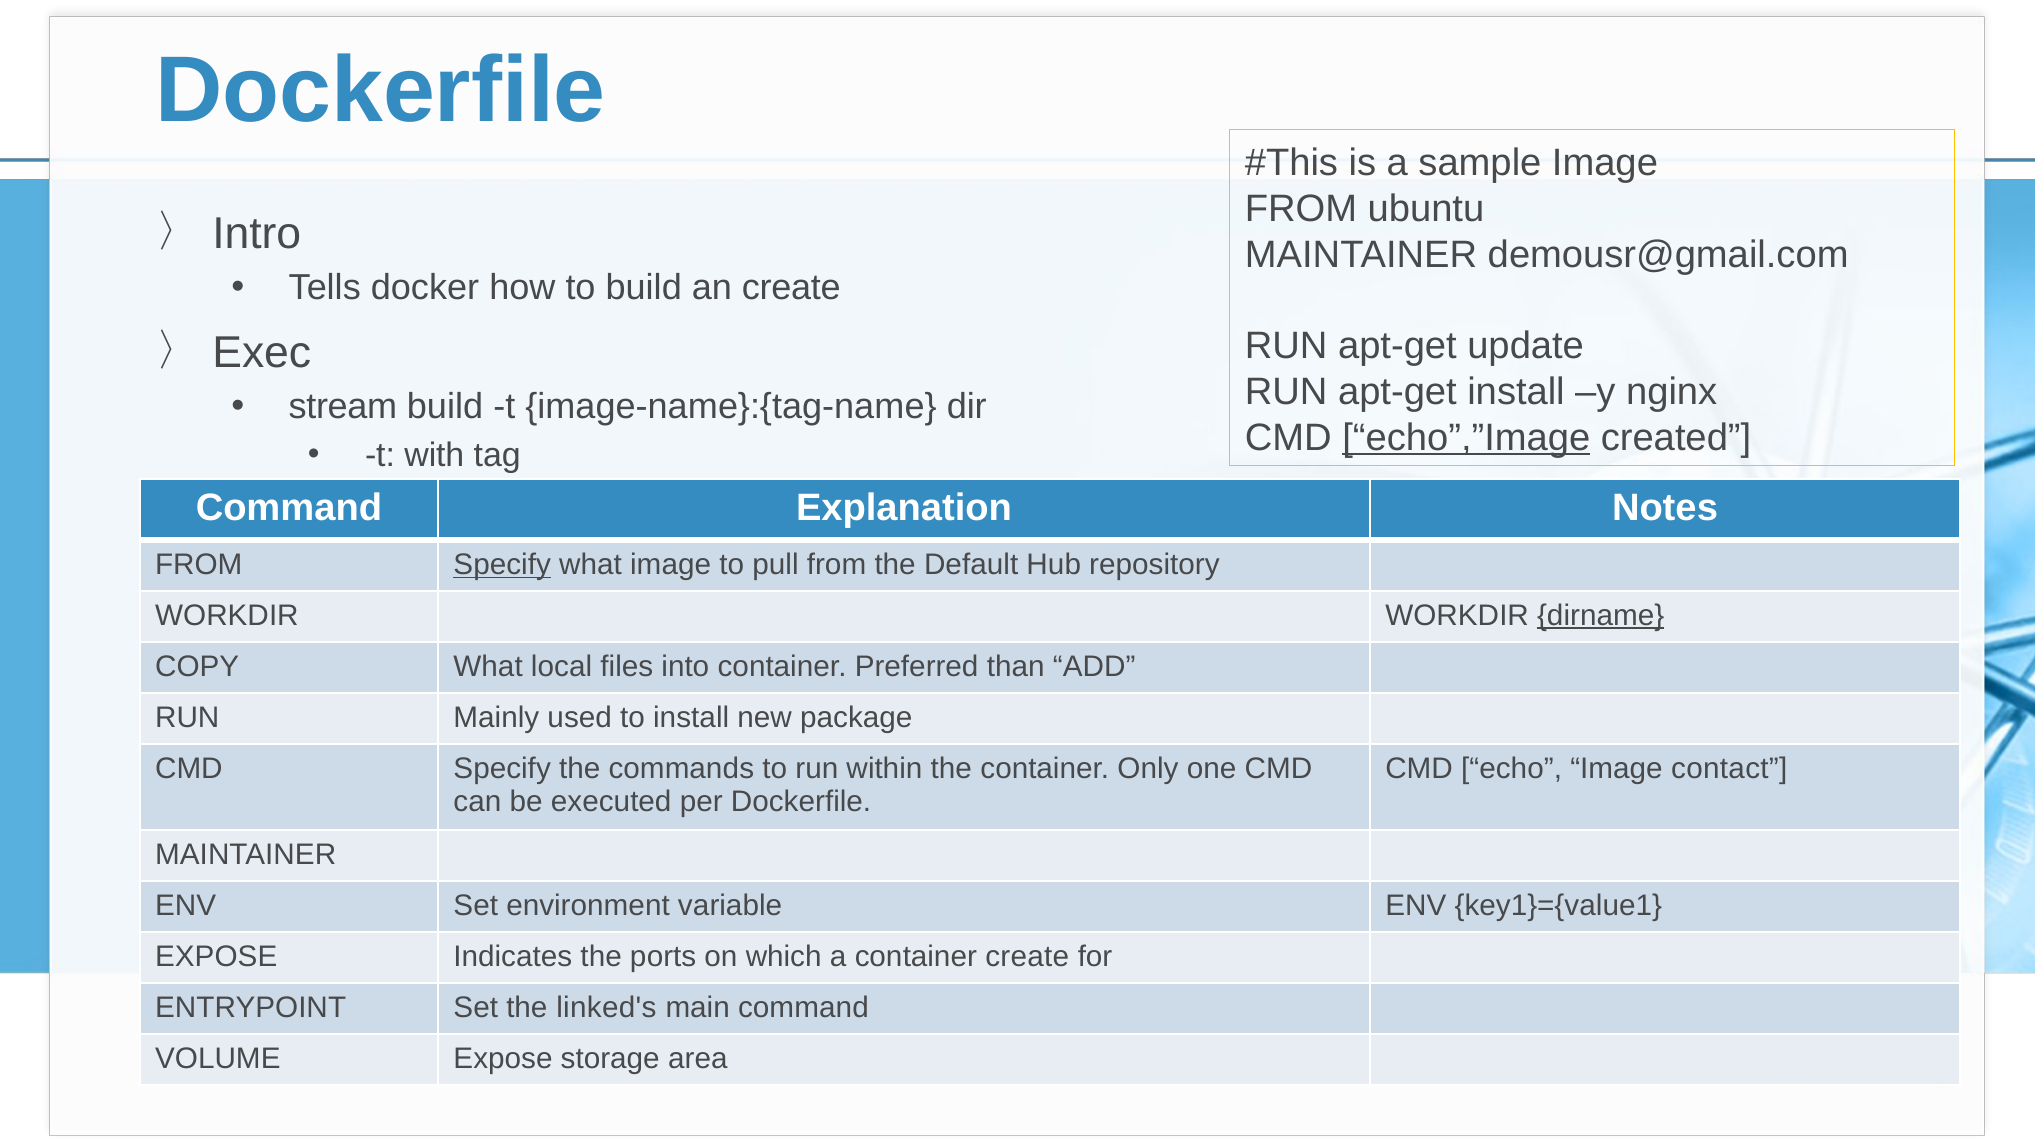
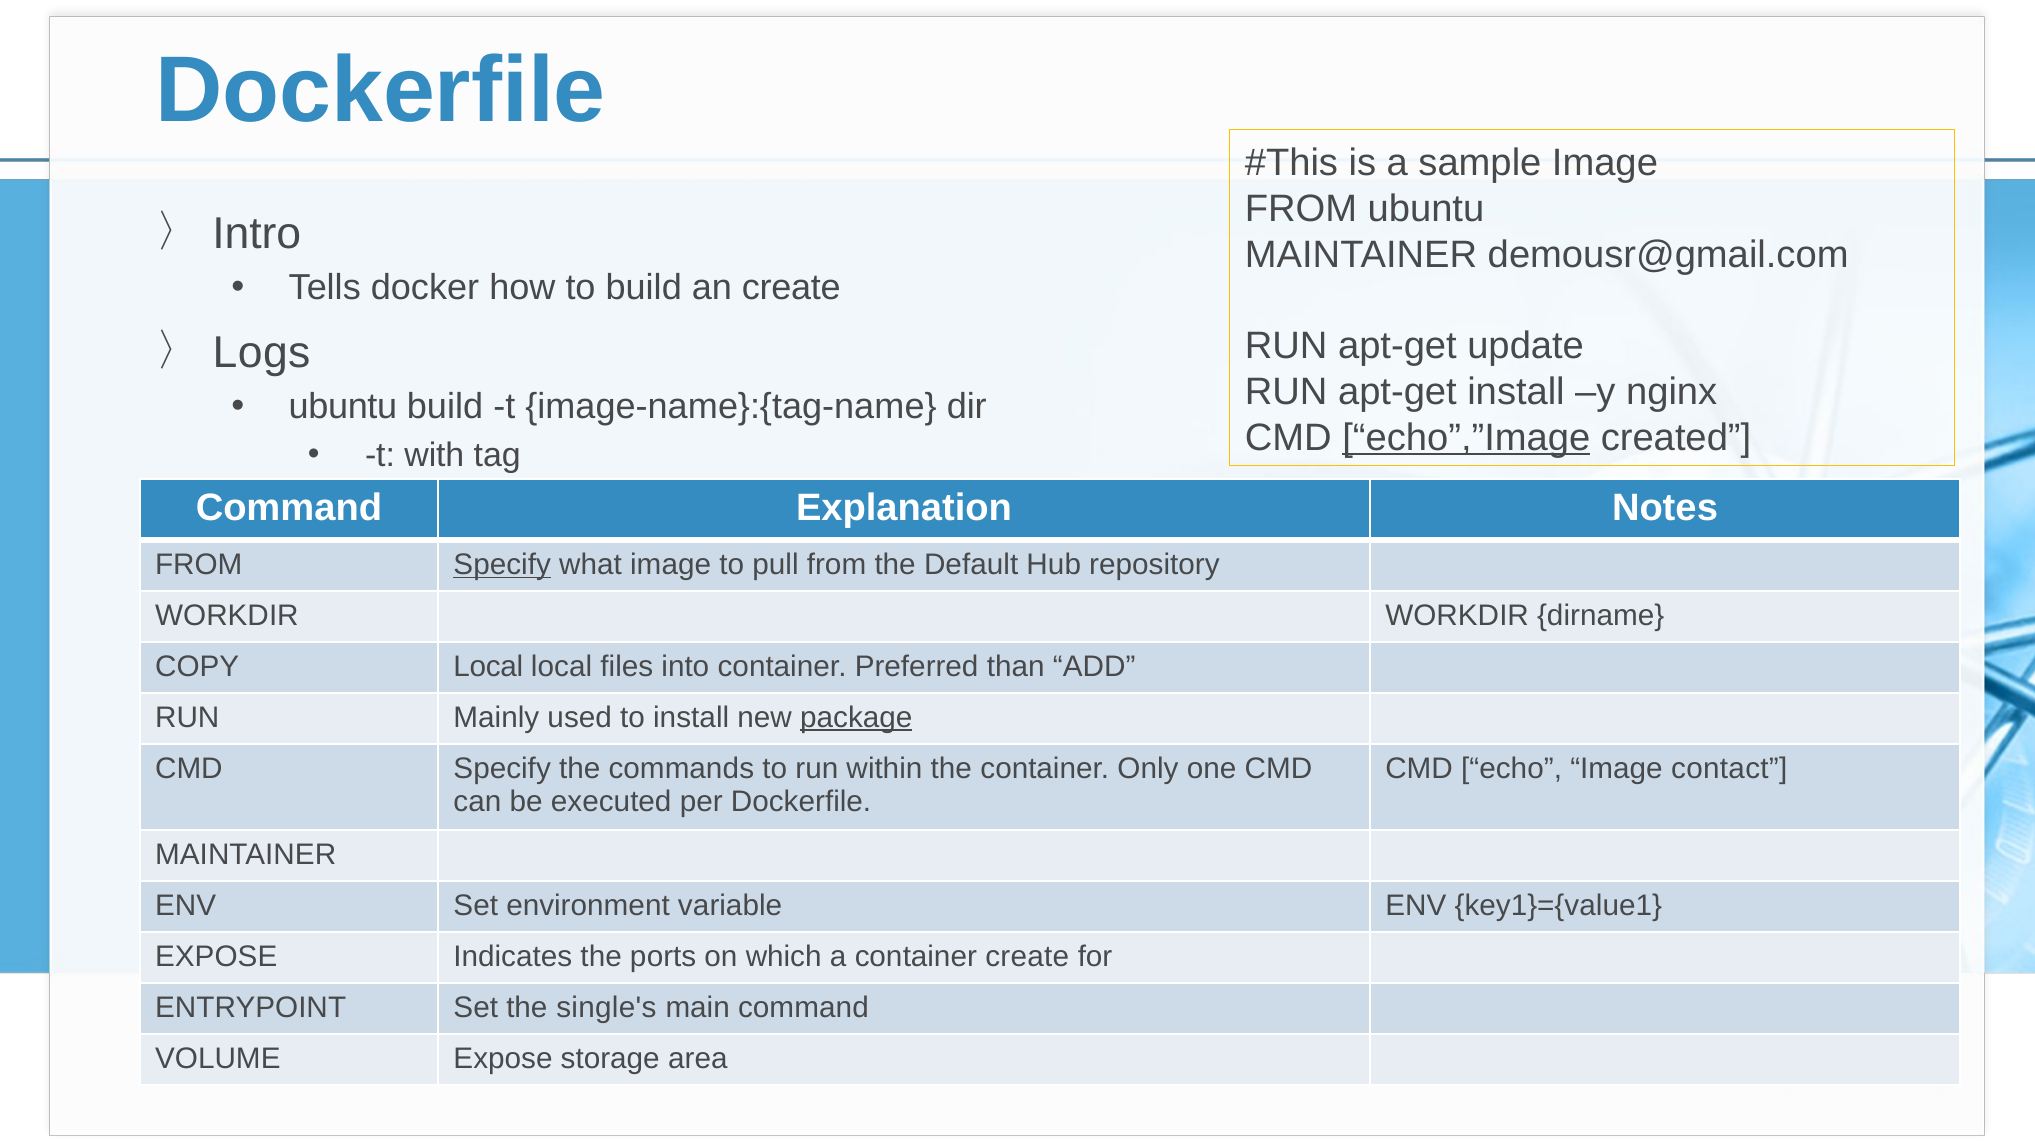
Exec: Exec -> Logs (262, 352)
stream: stream -> ubuntu (343, 407)
dirname underline: present -> none (1601, 615)
COPY What: What -> Local (488, 666)
package underline: none -> present (856, 717)
linked's: linked's -> single's (606, 1008)
